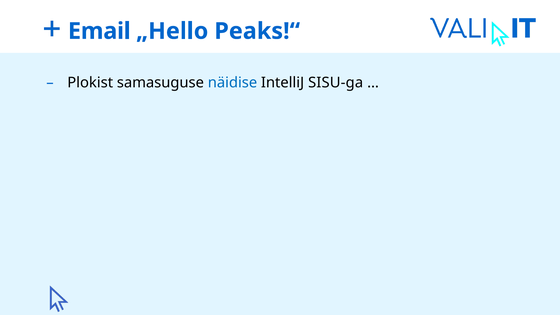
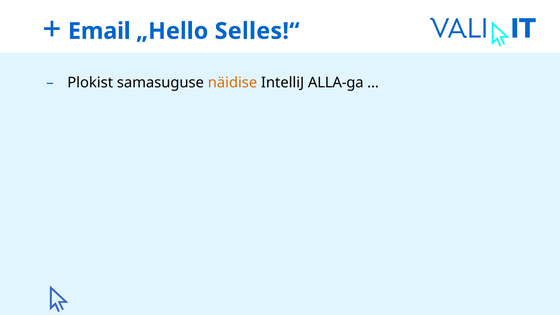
Peaks!“: Peaks!“ -> Selles!“ (257, 31)
näidise colour: blue -> orange (232, 83)
SISU-ga: SISU-ga -> ALLA-ga (336, 83)
